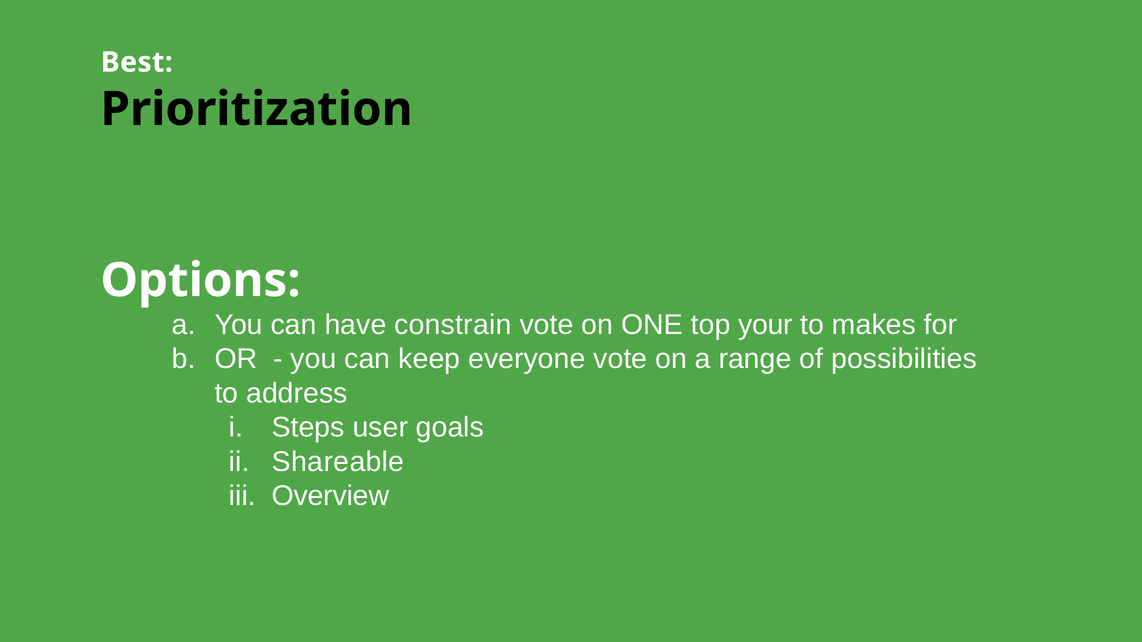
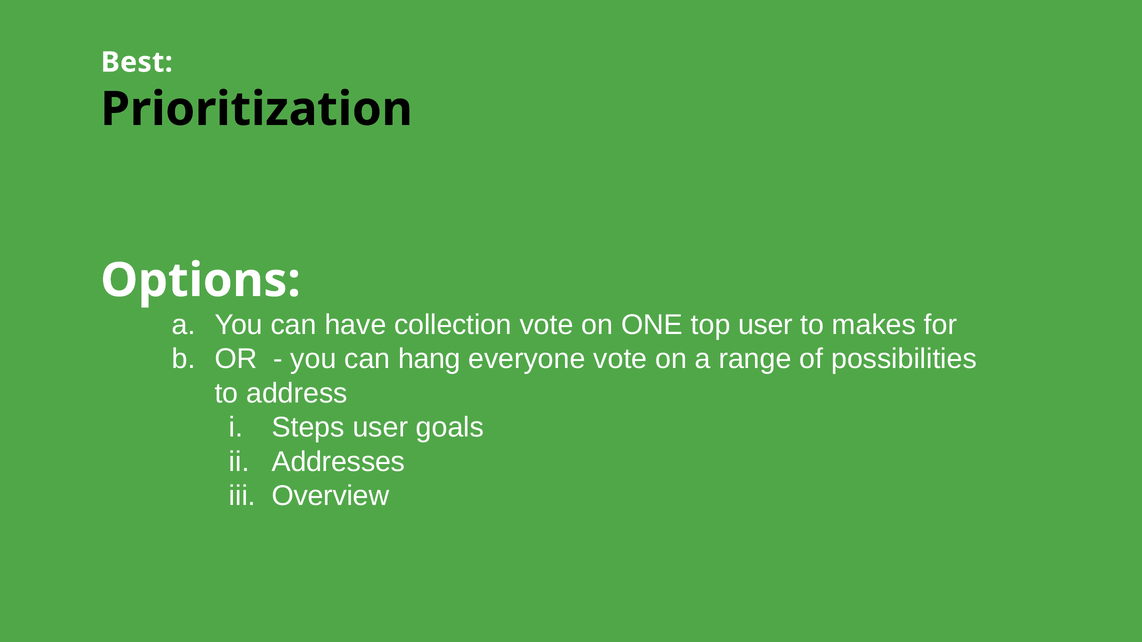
constrain: constrain -> collection (453, 325)
top your: your -> user (765, 325)
keep: keep -> hang (429, 359)
Shareable: Shareable -> Addresses (338, 462)
